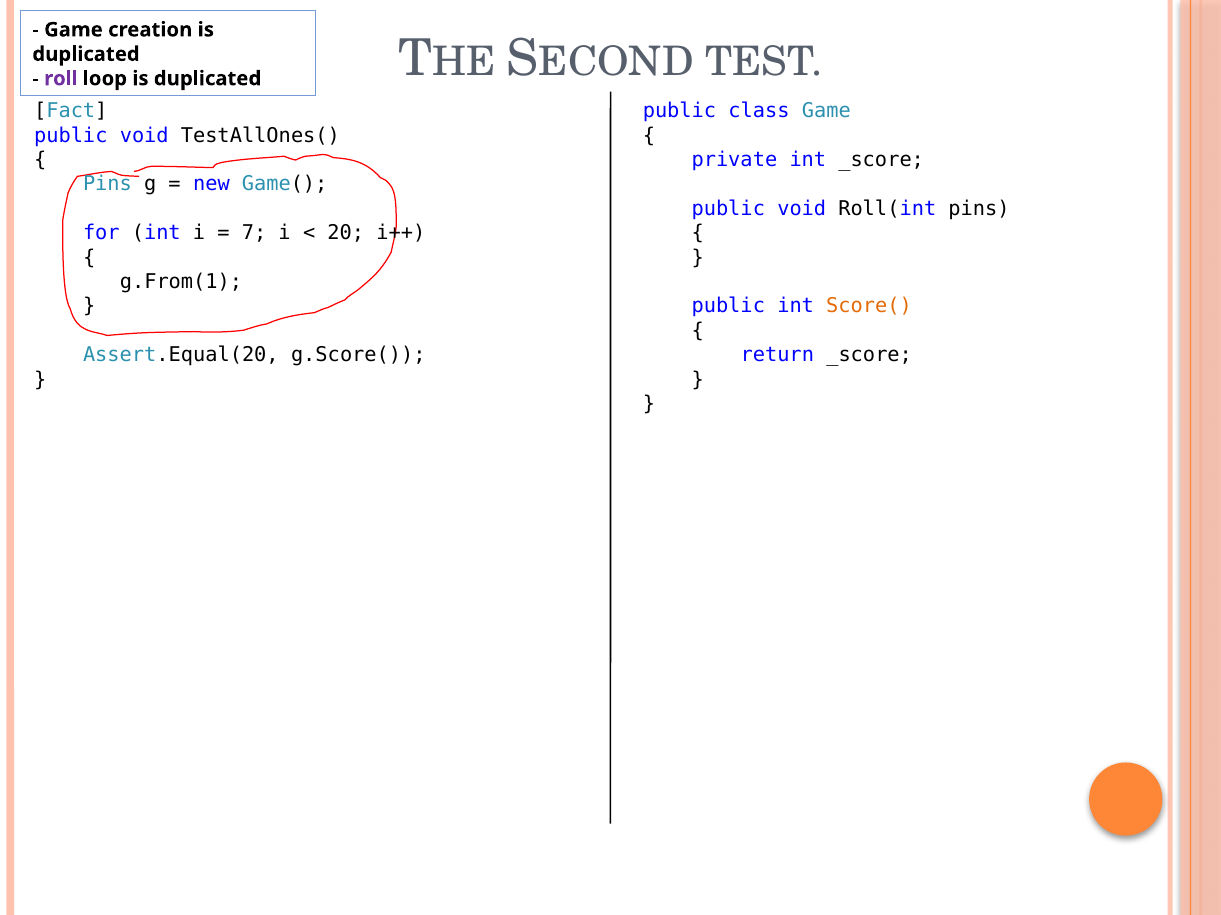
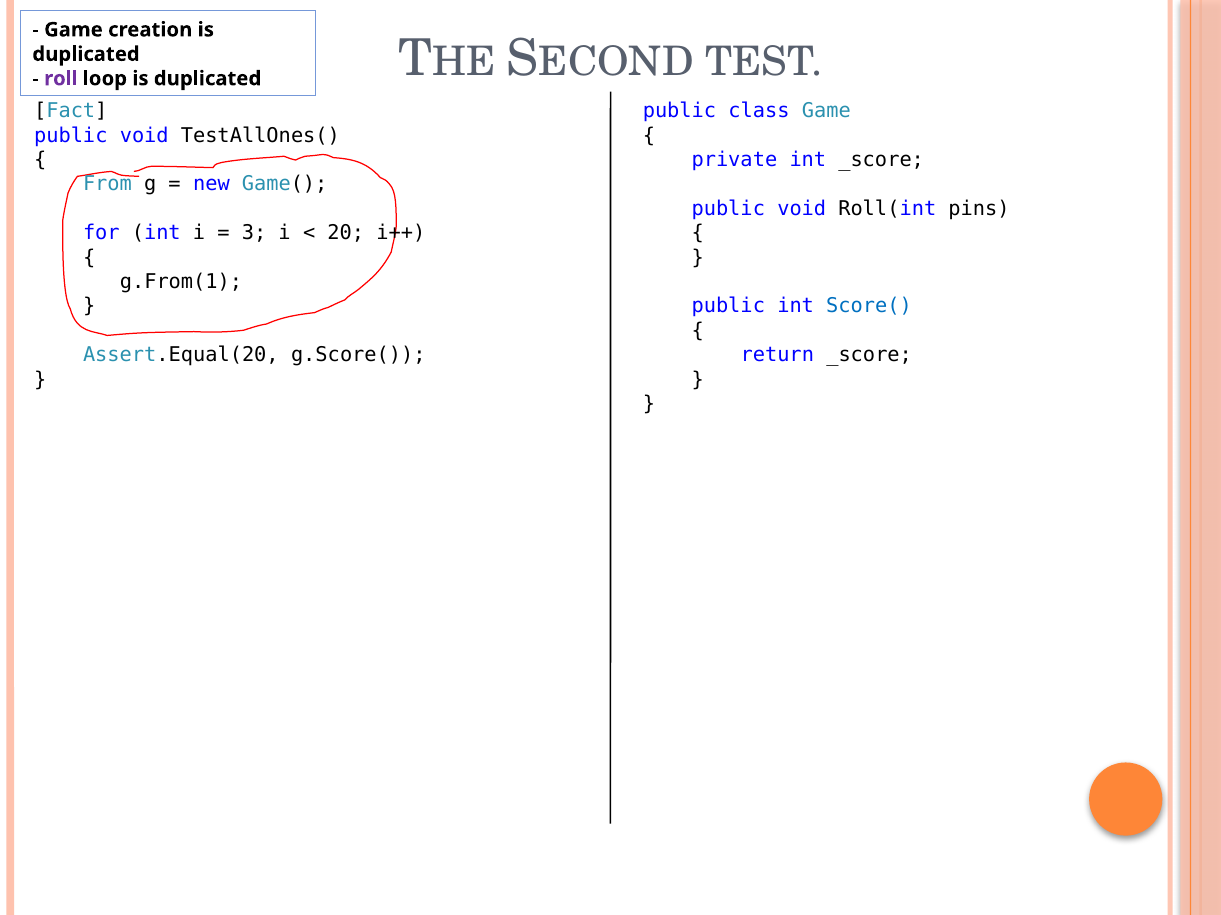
Pins: Pins -> From (107, 184)
7: 7 -> 3 (254, 233)
Score( colour: orange -> blue (869, 307)
